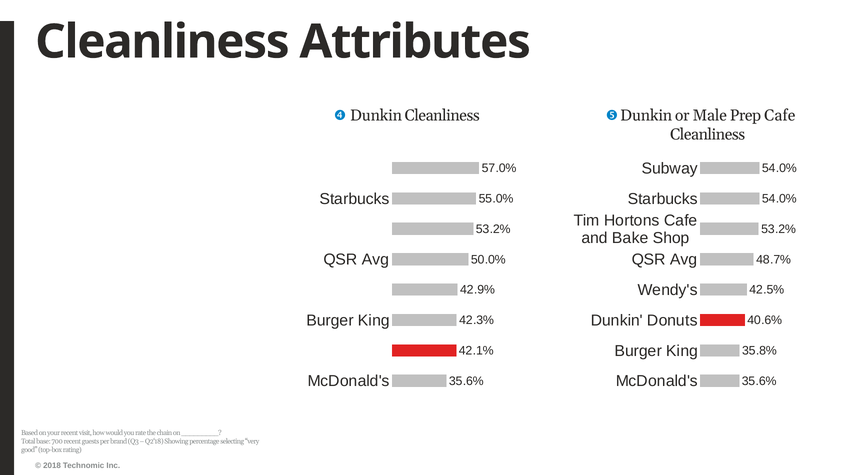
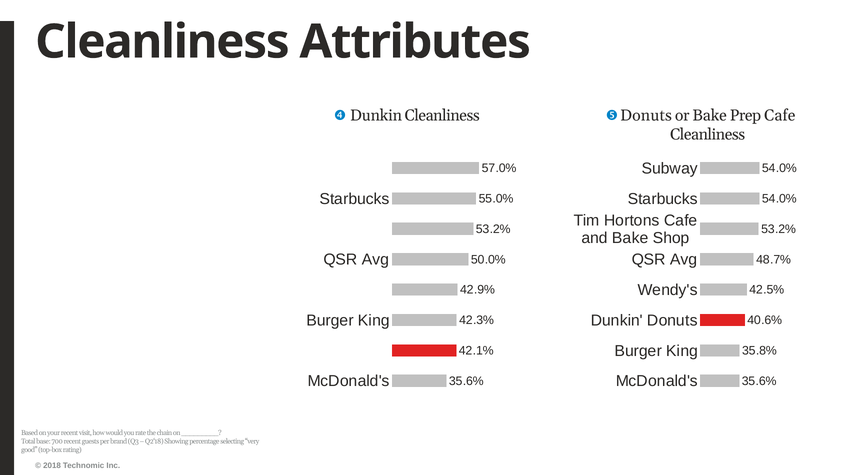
Cleanliness Dunkin: Dunkin -> Donuts (646, 115)
or Male: Male -> Bake (710, 115)
